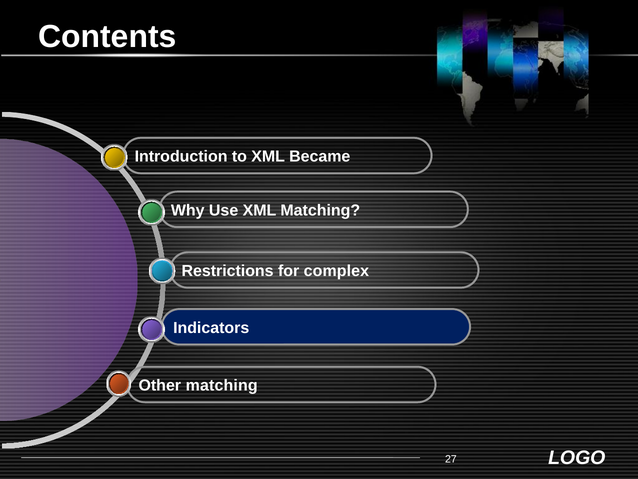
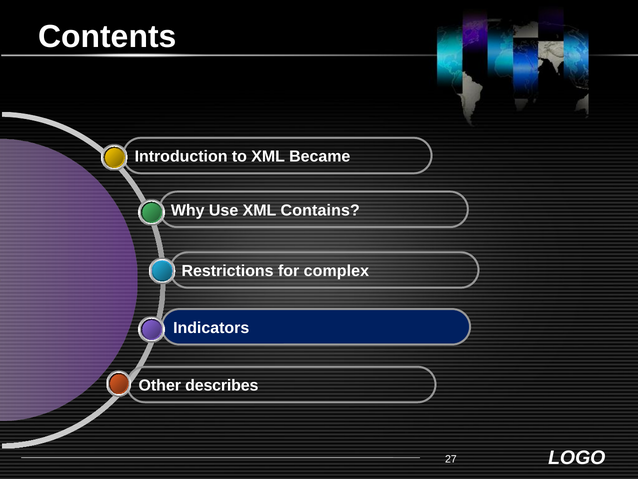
XML Matching: Matching -> Contains (320, 210)
matching: matching -> describes (222, 385)
